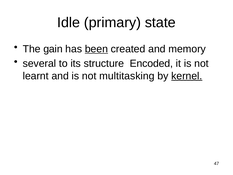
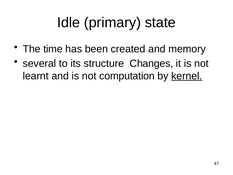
gain: gain -> time (53, 49)
been underline: present -> none (96, 49)
Encoded: Encoded -> Changes (151, 63)
multitasking: multitasking -> computation (127, 76)
